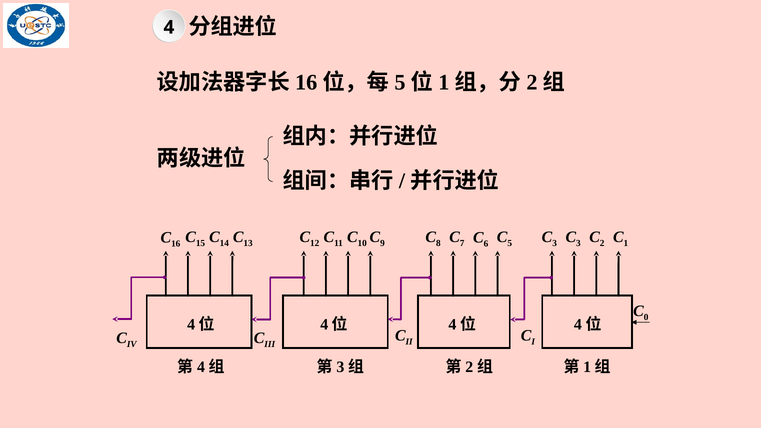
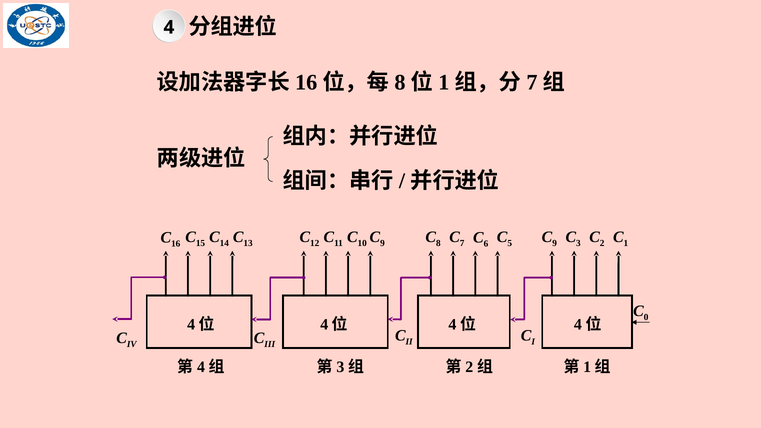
5: 5 -> 8 (400, 82)
2: 2 -> 7 (532, 82)
3: 3 -> 9 (555, 243)
